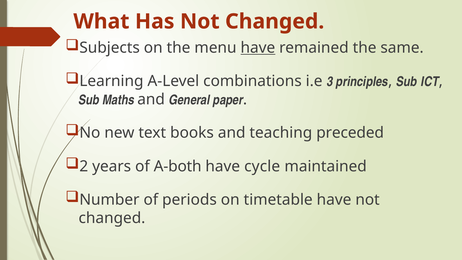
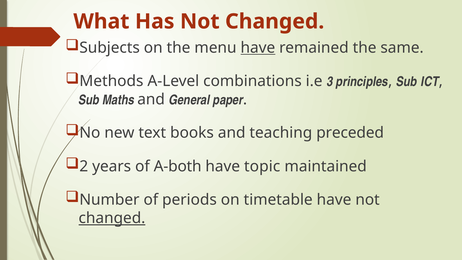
Learning: Learning -> Methods (111, 81)
cycle: cycle -> topic (262, 166)
changed underline: none -> present (112, 218)
